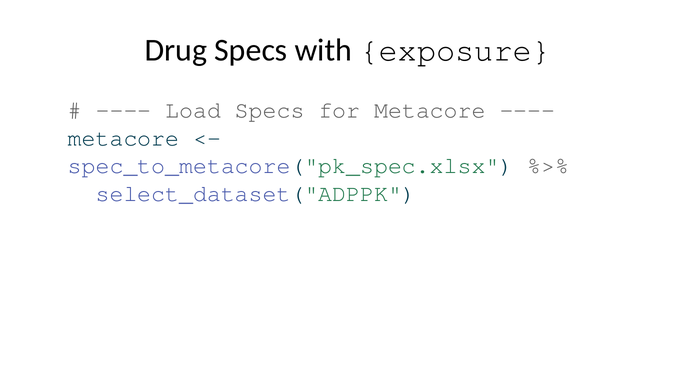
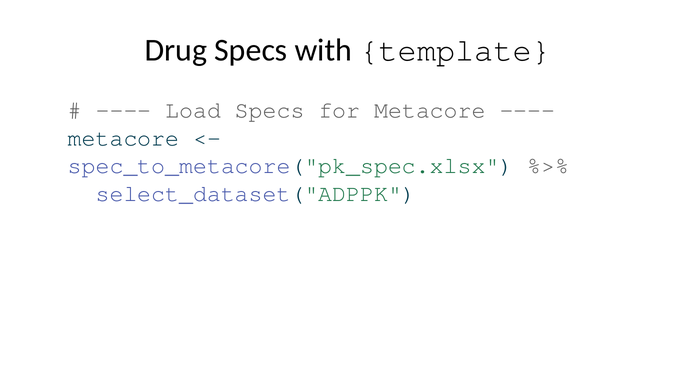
exposure: exposure -> template (455, 50)
